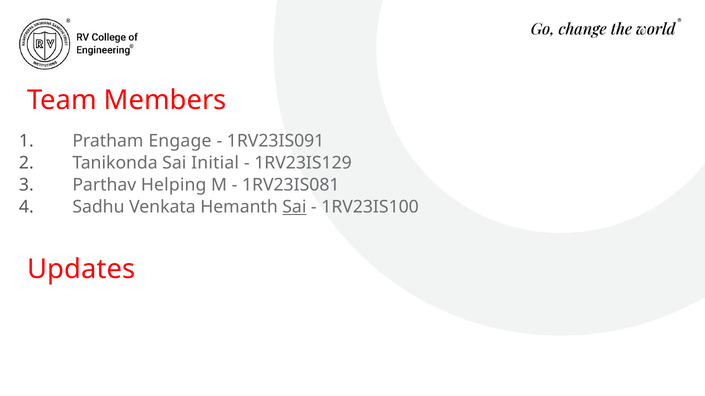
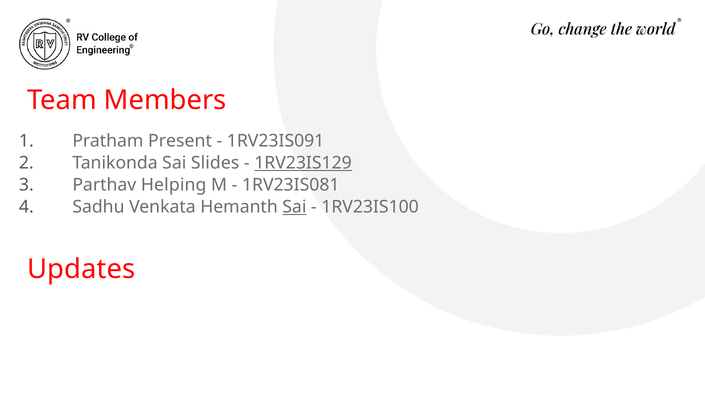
Engage: Engage -> Present (180, 141)
Initial: Initial -> Slides (215, 163)
1RV23IS129 underline: none -> present (303, 163)
